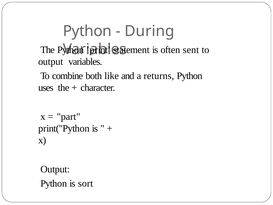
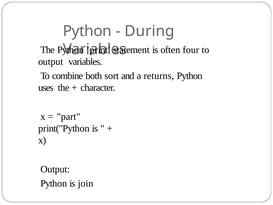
sent: sent -> four (191, 50)
like: like -> sort (112, 76)
sort: sort -> join (86, 183)
